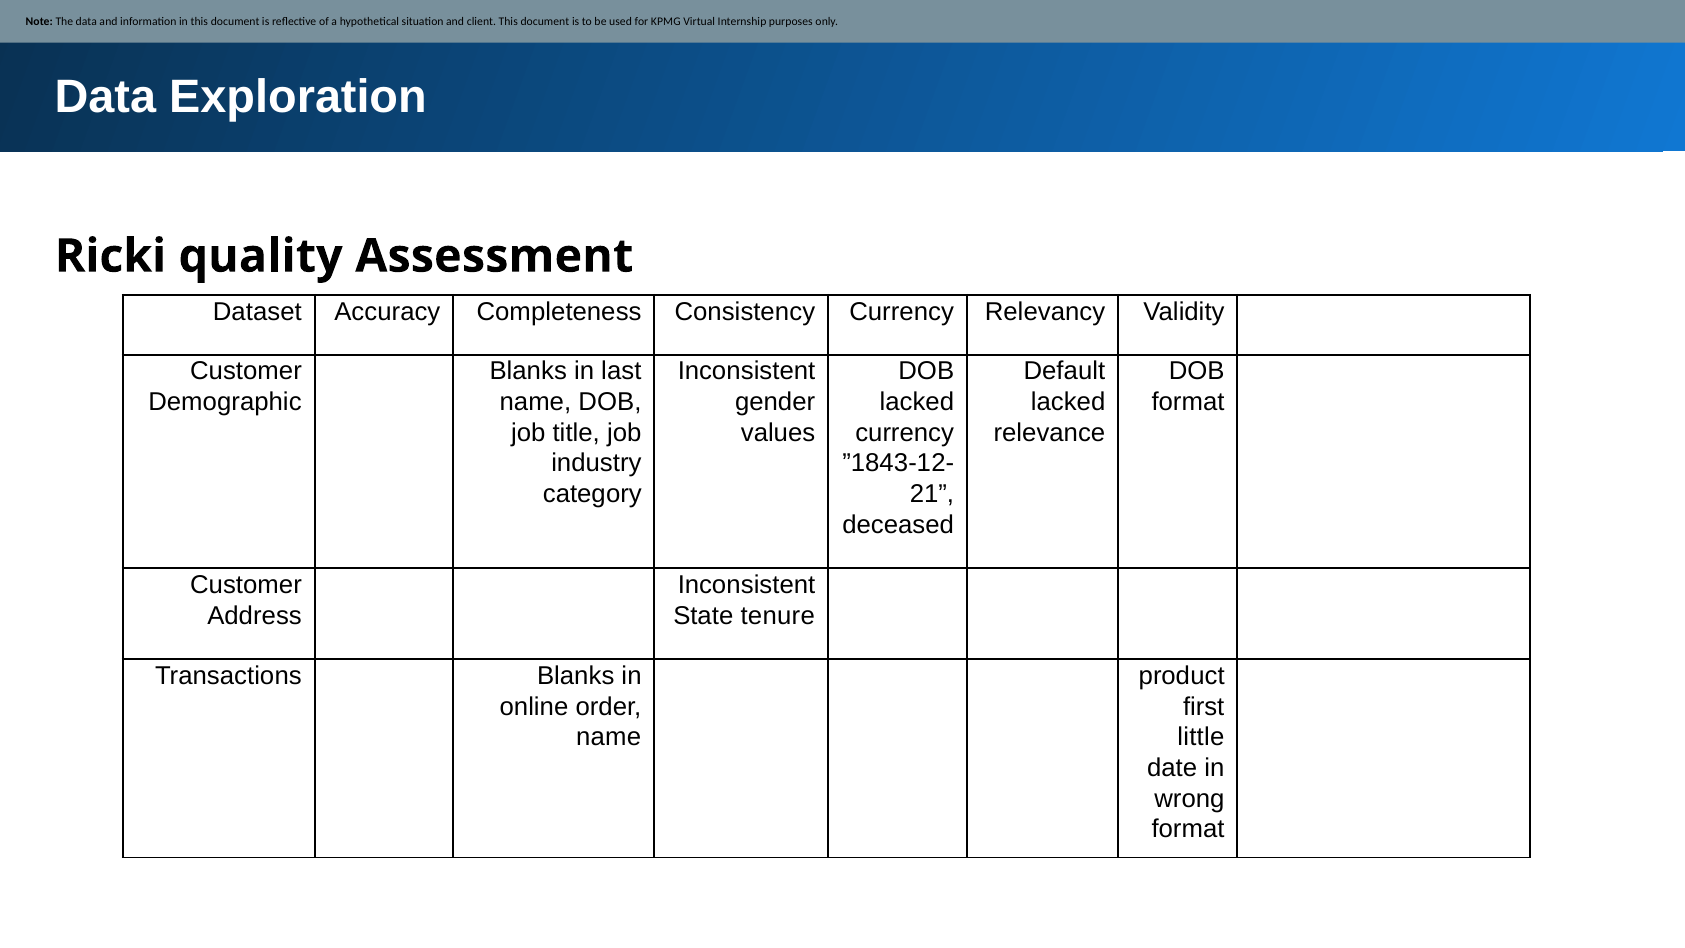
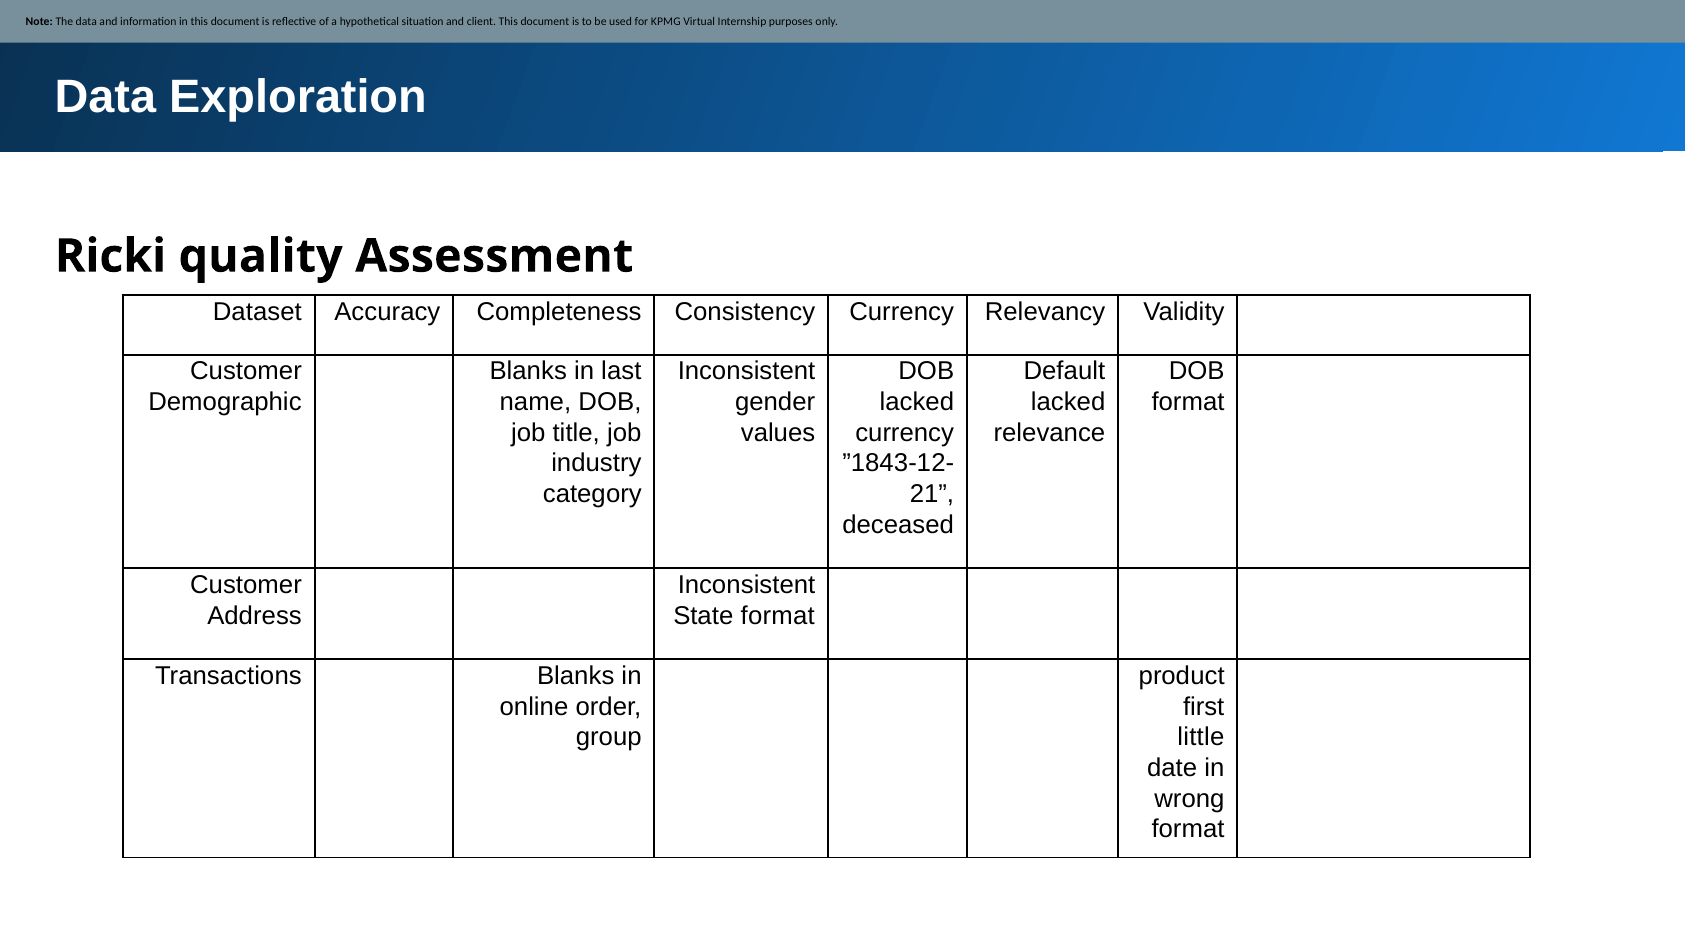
State tenure: tenure -> format (778, 616)
name: name -> group (609, 737)
